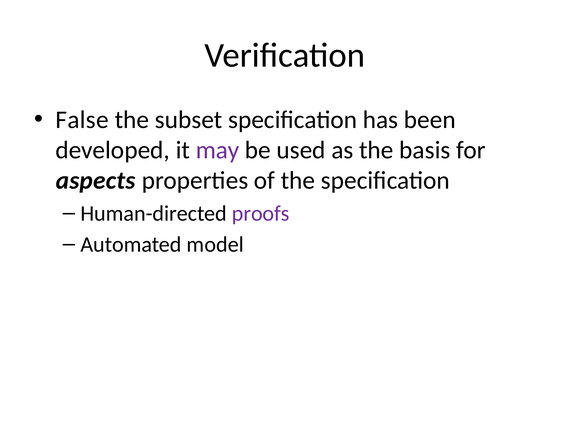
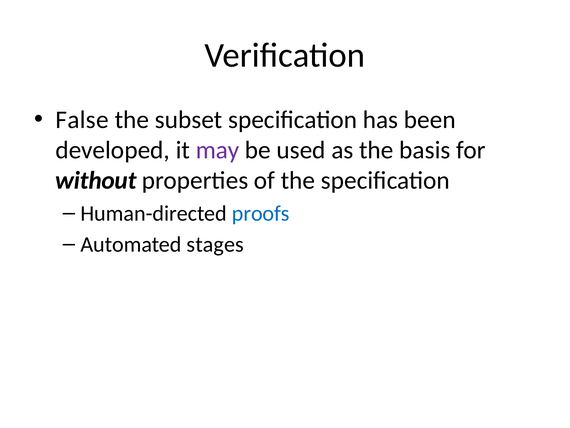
aspects: aspects -> without (96, 180)
proofs colour: purple -> blue (261, 213)
model: model -> stages (215, 244)
